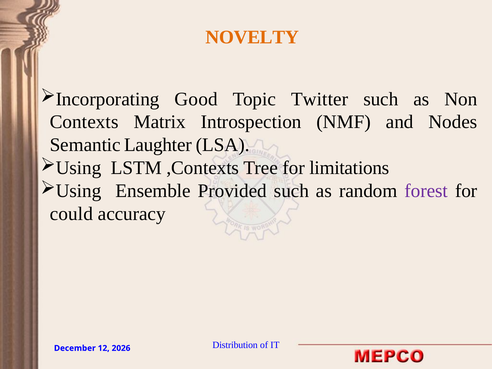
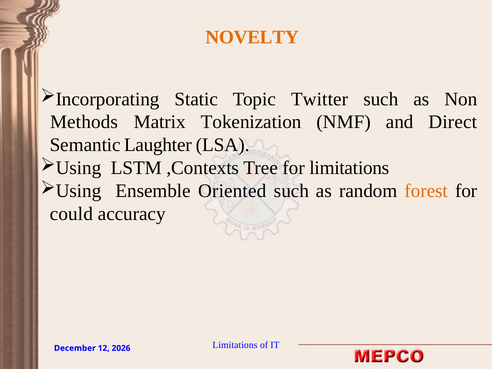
Good: Good -> Static (196, 99)
Contexts: Contexts -> Methods (84, 122)
Introspection: Introspection -> Tokenization (251, 122)
Nodes: Nodes -> Direct (453, 122)
Provided: Provided -> Oriented (232, 191)
forest colour: purple -> orange (426, 191)
Distribution: Distribution -> Limitations (235, 345)
